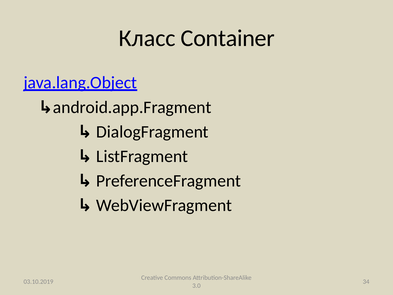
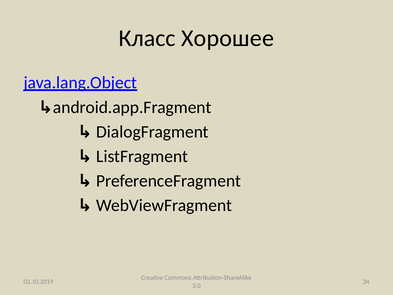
Container: Container -> Хорошее (228, 38)
